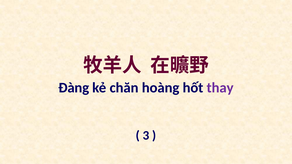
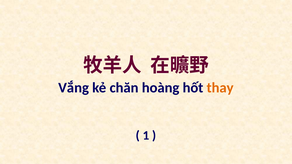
Đàng: Đàng -> Vắng (74, 88)
thay colour: purple -> orange (220, 88)
3: 3 -> 1 (146, 136)
